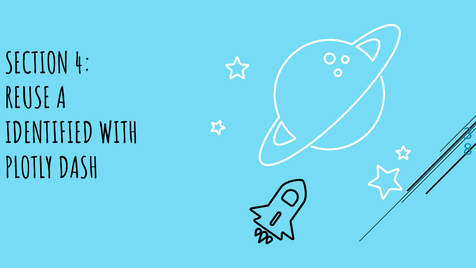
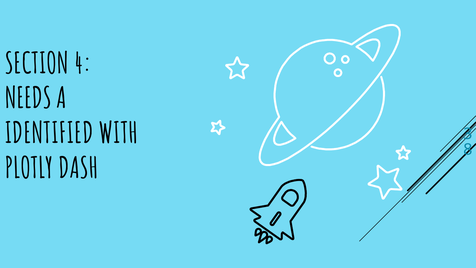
REUSE: REUSE -> NEEDS (28, 99)
